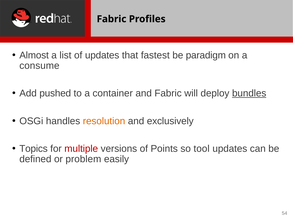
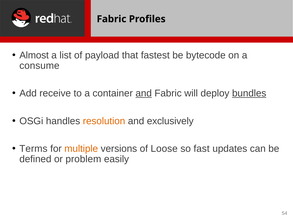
of updates: updates -> payload (102, 55)
paradigm: paradigm -> bytecode (206, 55)
pushed: pushed -> receive (55, 93)
and underline: none -> present (144, 93)
Topics: Topics -> Terms (33, 148)
multiple colour: red -> orange (81, 148)
Points: Points -> Loose (164, 148)
tool: tool -> fast (202, 148)
